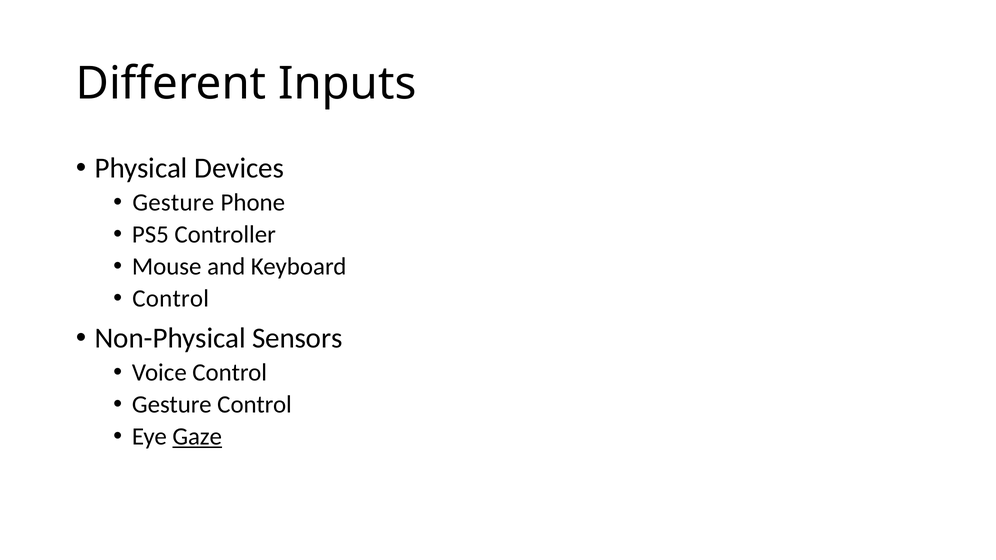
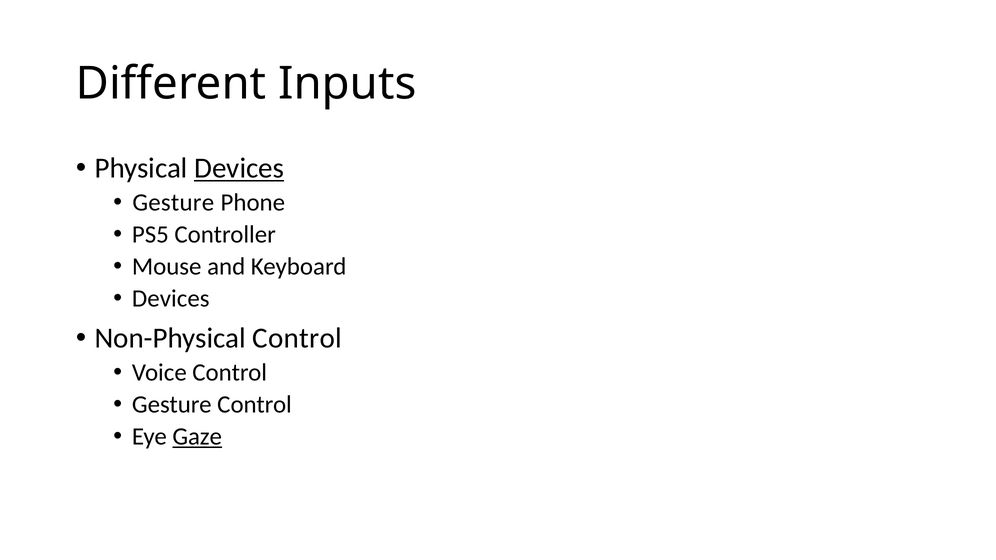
Devices underline: none -> present (239, 168)
Control: Control -> Devices (171, 299)
Non-Physical Sensors: Sensors -> Control (297, 338)
